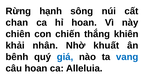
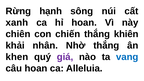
chan: chan -> xanh (17, 23)
Nhờ khuất: khuất -> thắng (106, 45)
bênh: bênh -> khen (17, 57)
giá colour: blue -> purple (65, 57)
